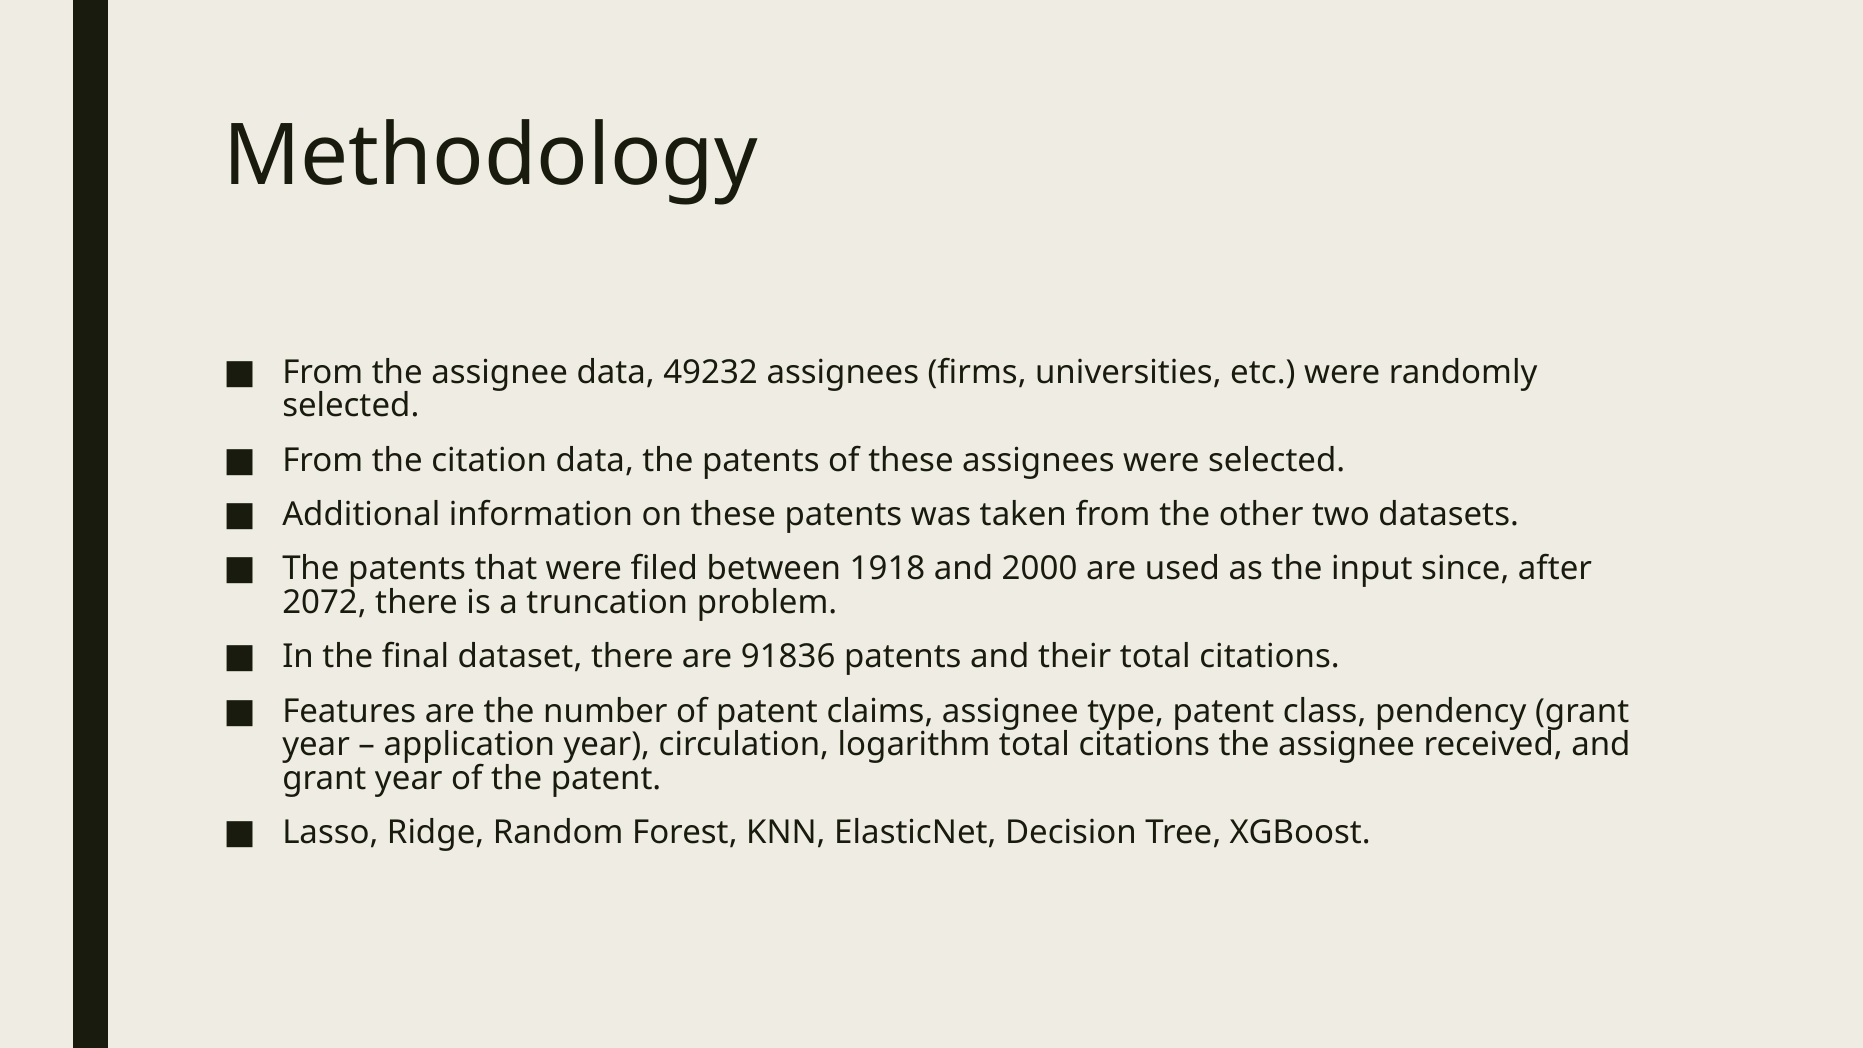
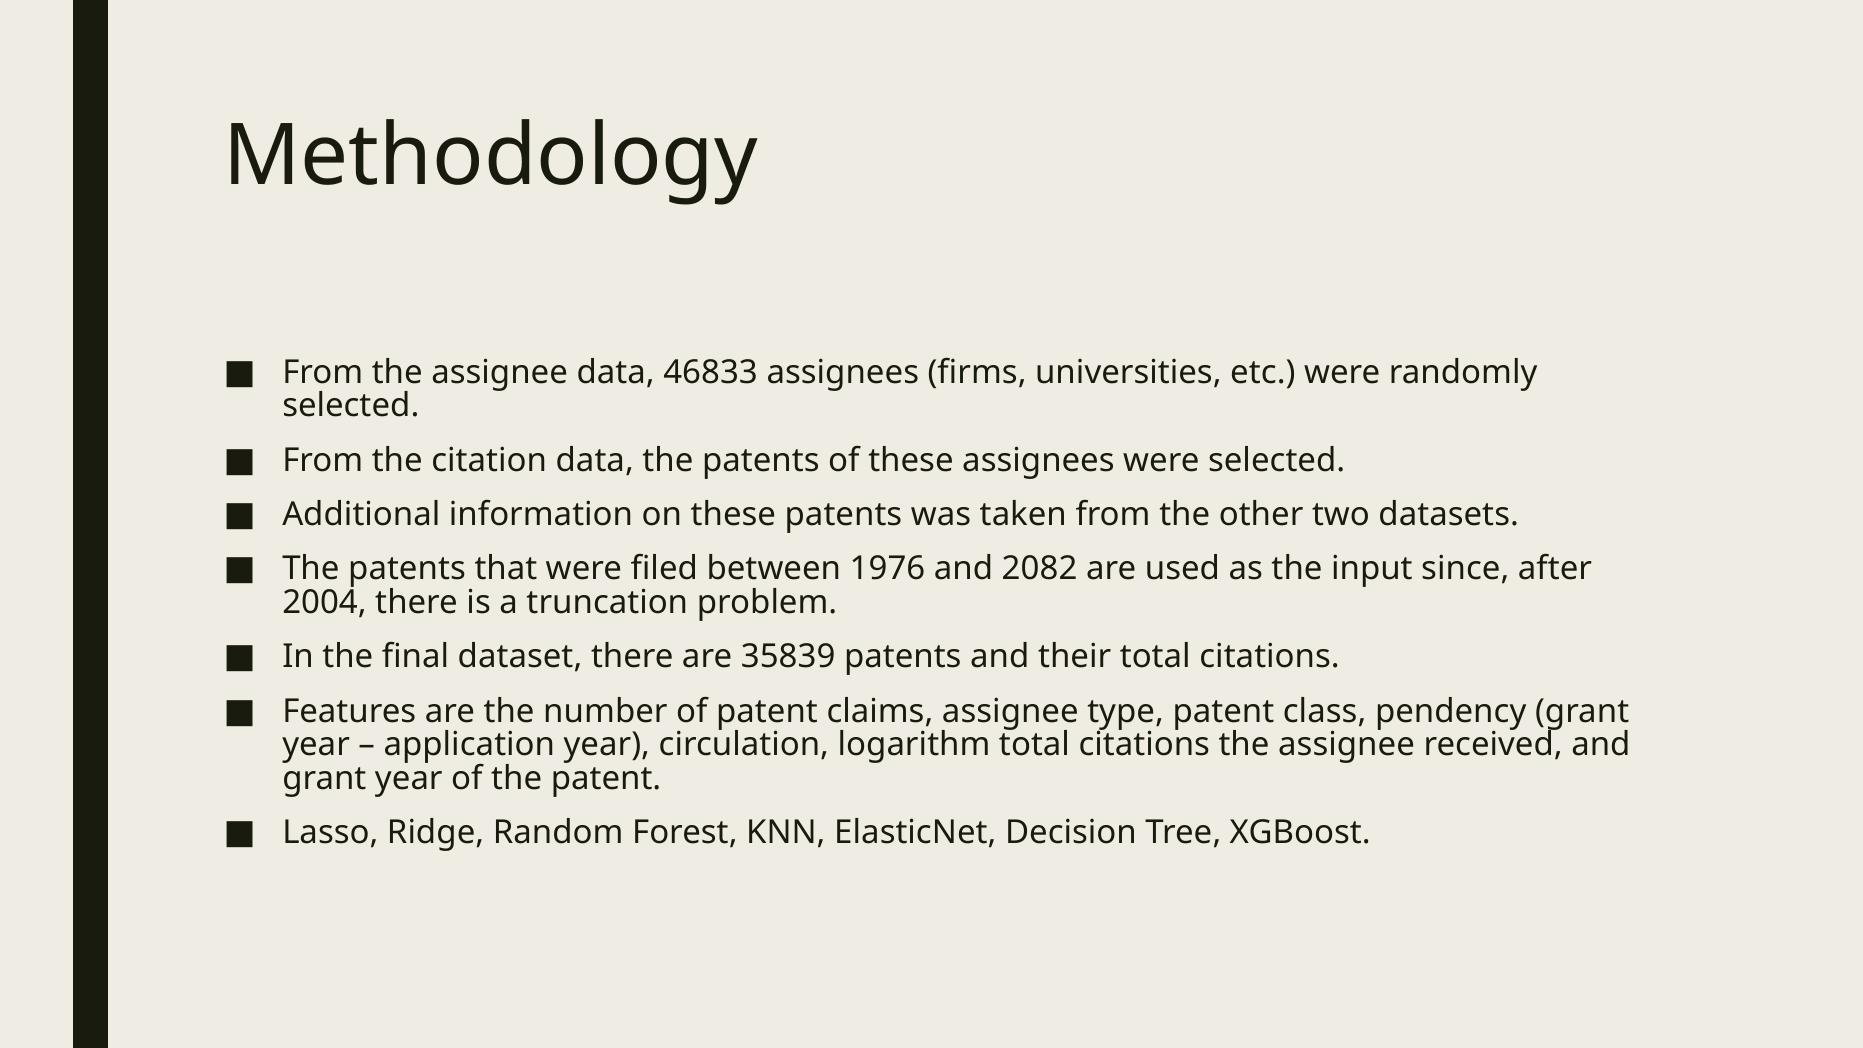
49232: 49232 -> 46833 (711, 372)
1918: 1918 -> 1976 (888, 569)
2000: 2000 -> 2082 (1040, 569)
2072: 2072 -> 2004 (324, 602)
91836: 91836 -> 35839 (788, 657)
